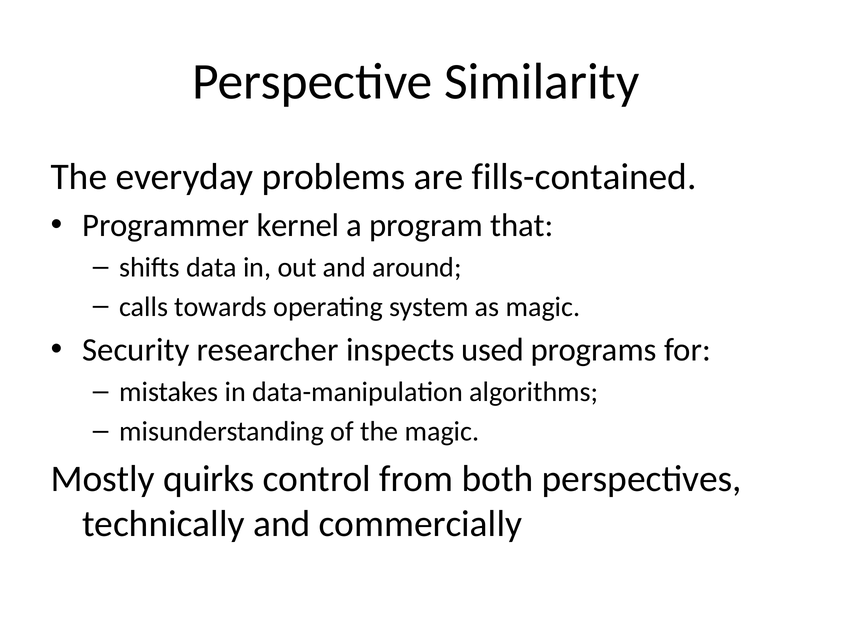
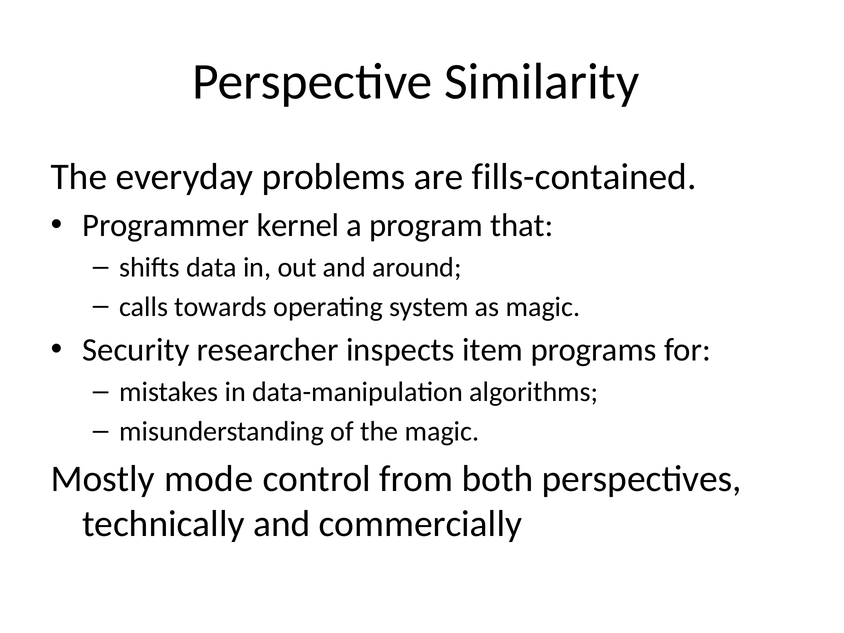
used: used -> item (493, 350)
quirks: quirks -> mode (209, 479)
